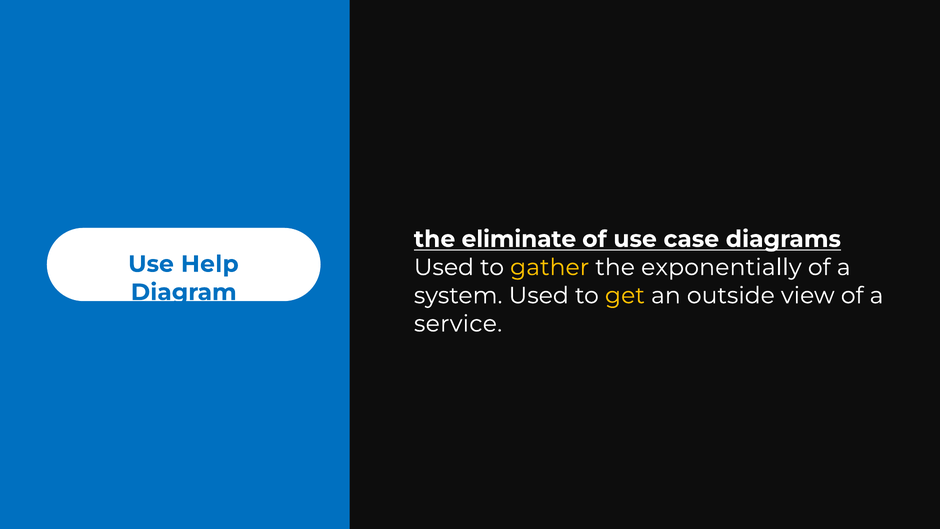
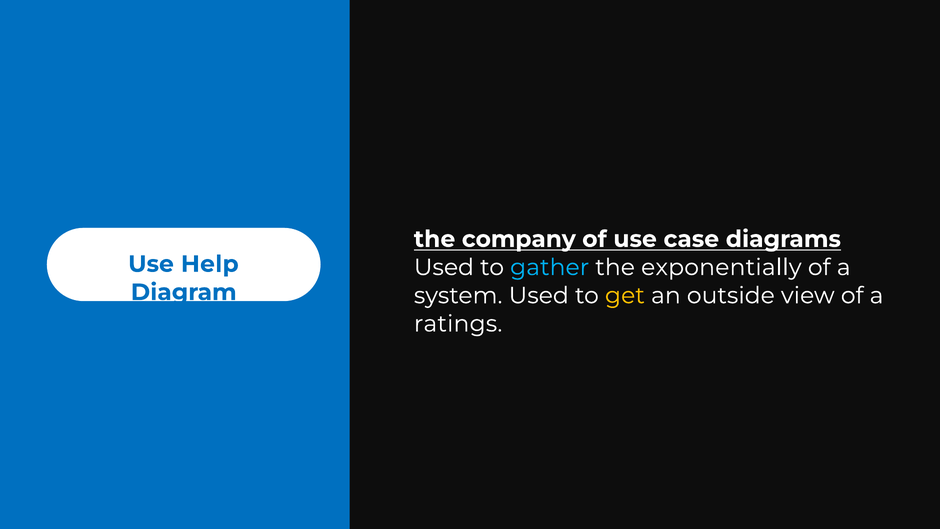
eliminate: eliminate -> company (519, 239)
gather colour: yellow -> light blue (550, 267)
service: service -> ratings (458, 324)
